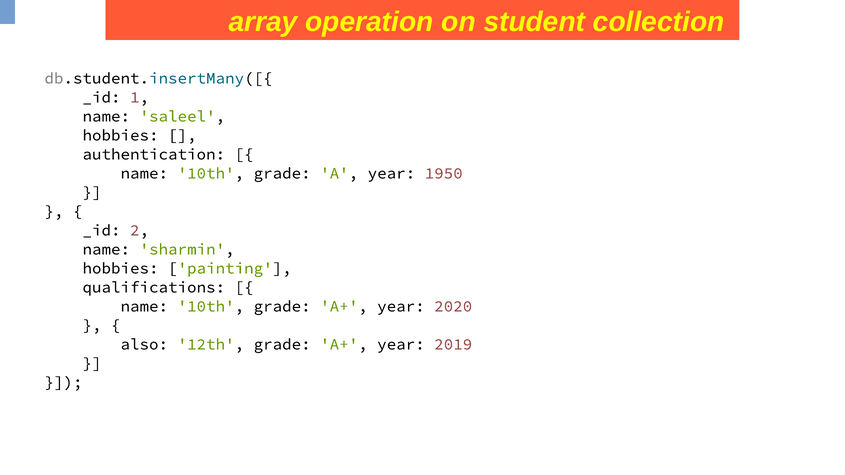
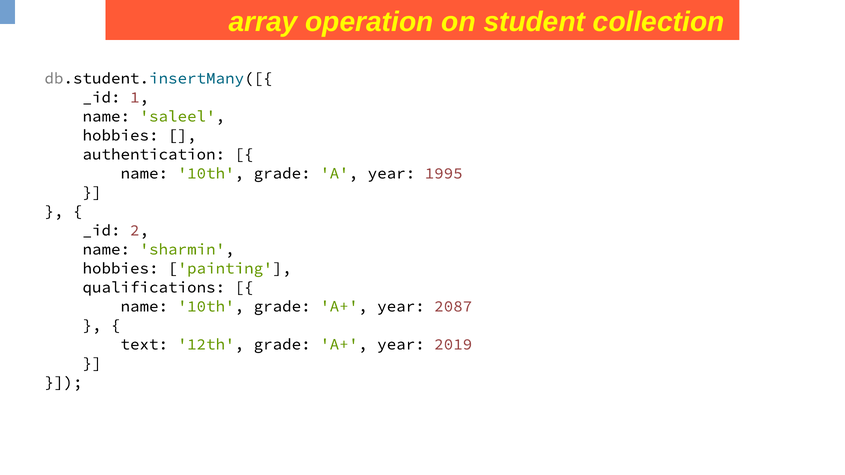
1950: 1950 -> 1995 (444, 173)
2020: 2020 -> 2087 (453, 306)
also: also -> text (144, 344)
